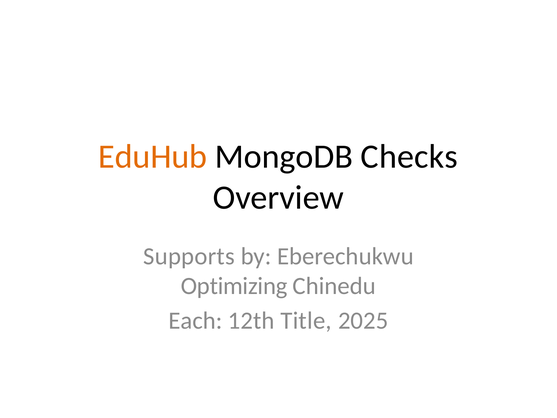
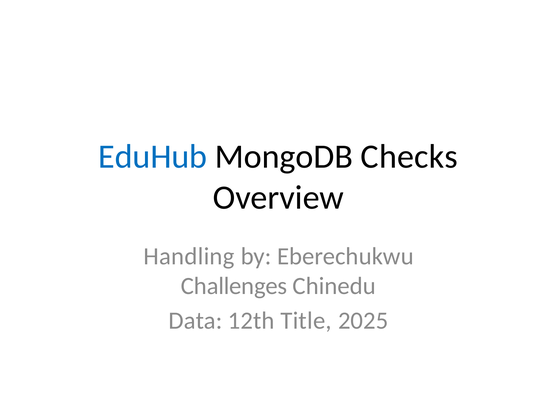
EduHub colour: orange -> blue (153, 157)
Supports: Supports -> Handling (189, 256)
Optimizing: Optimizing -> Challenges (234, 286)
Each: Each -> Data (196, 320)
